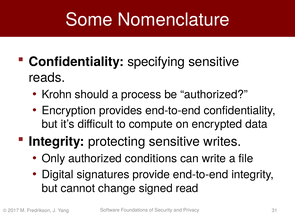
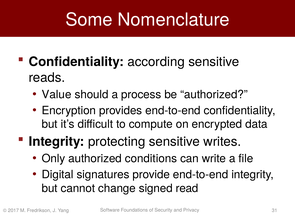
specifying: specifying -> according (156, 62)
Krohn: Krohn -> Value (57, 95)
